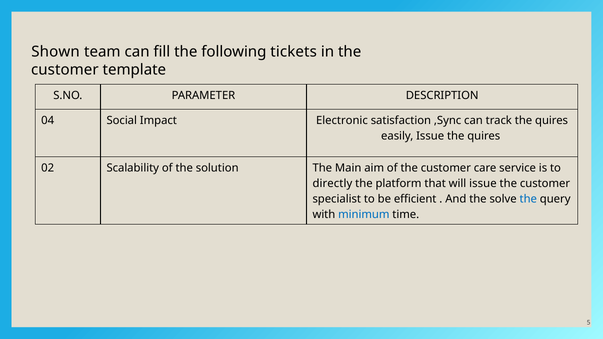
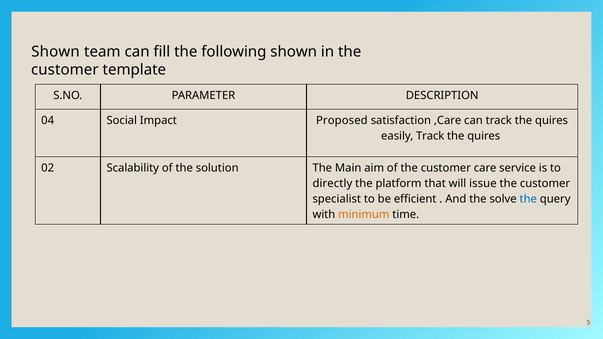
following tickets: tickets -> shown (294, 52)
Electronic: Electronic -> Proposed (342, 121)
,Sync: ,Sync -> ,Care (448, 121)
easily Issue: Issue -> Track (430, 136)
minimum colour: blue -> orange (364, 214)
